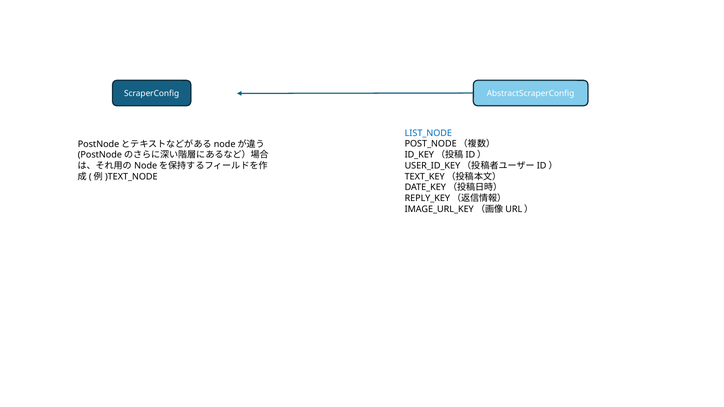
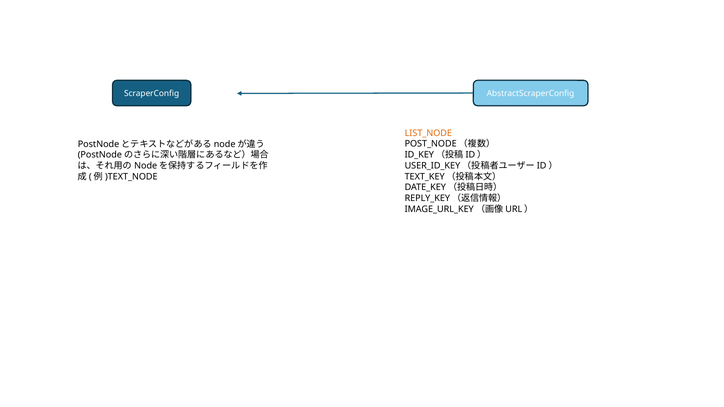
LIST_NODE colour: blue -> orange (428, 133)
